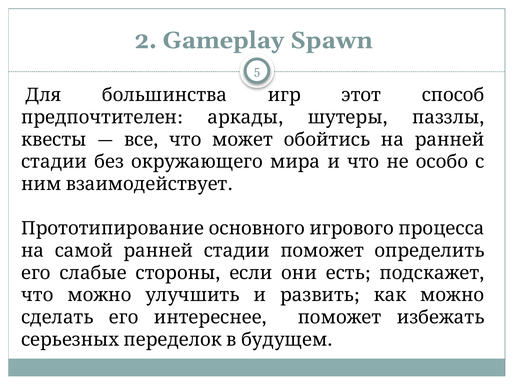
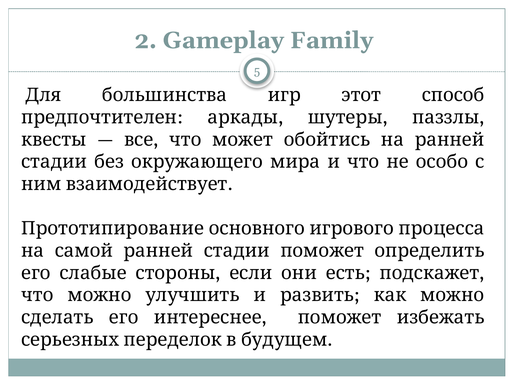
Spawn: Spawn -> Family (332, 40)
